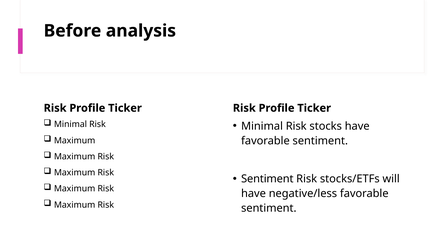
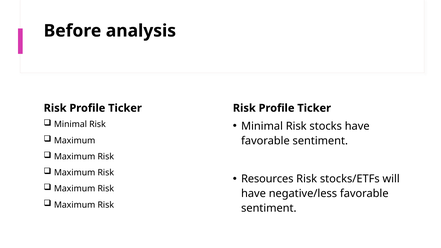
Sentiment: Sentiment -> Resources (267, 179)
